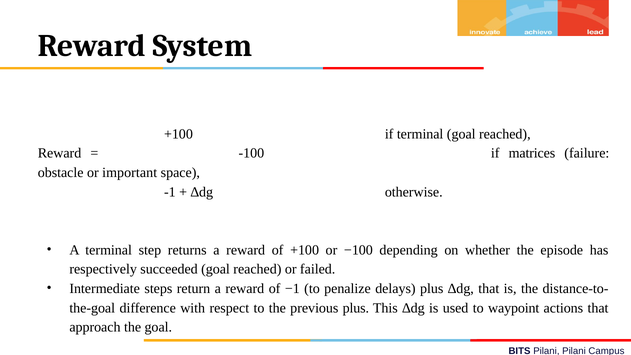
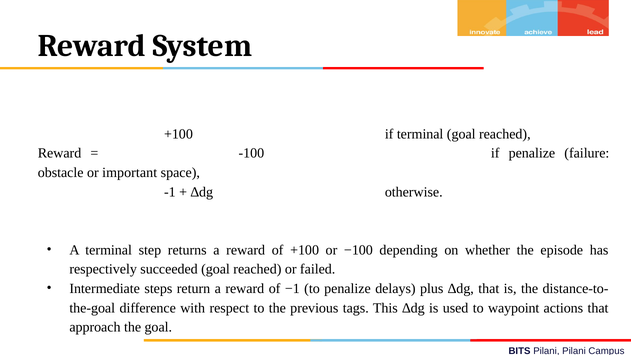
if matrices: matrices -> penalize (532, 153)
previous plus: plus -> tags (356, 308)
